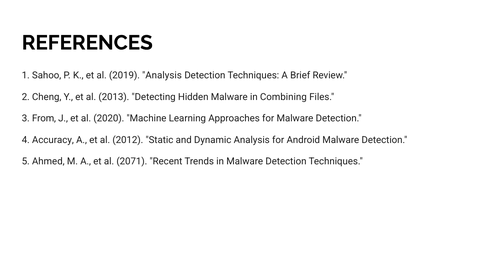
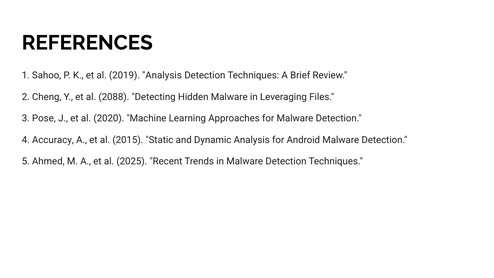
2013: 2013 -> 2088 (114, 97)
Combining: Combining -> Leveraging (283, 97)
From: From -> Pose (44, 118)
2012: 2012 -> 2015 (128, 140)
2071: 2071 -> 2025 (132, 161)
